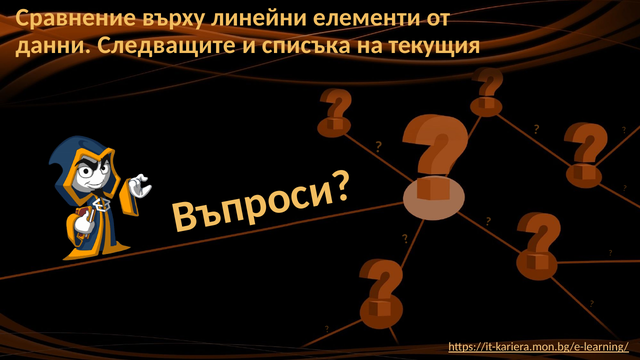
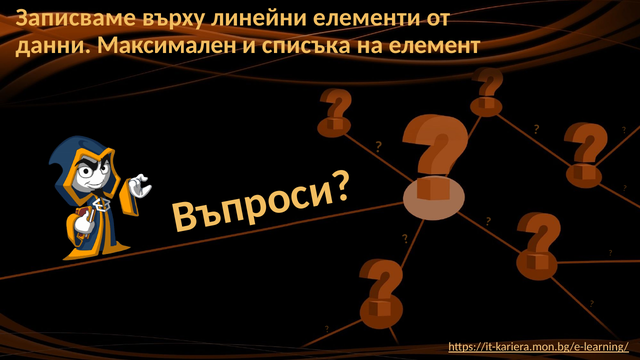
Сравнение: Сравнение -> Записваме (76, 18)
Следващите: Следващите -> Максимален (167, 45)
текущия: текущия -> елемент (435, 45)
